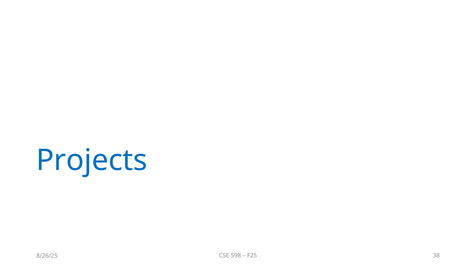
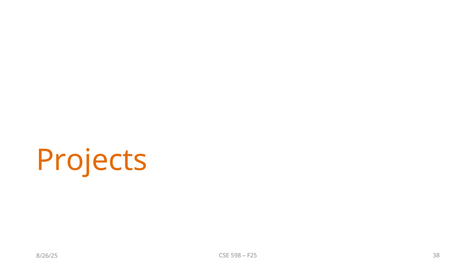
Projects colour: blue -> orange (92, 160)
